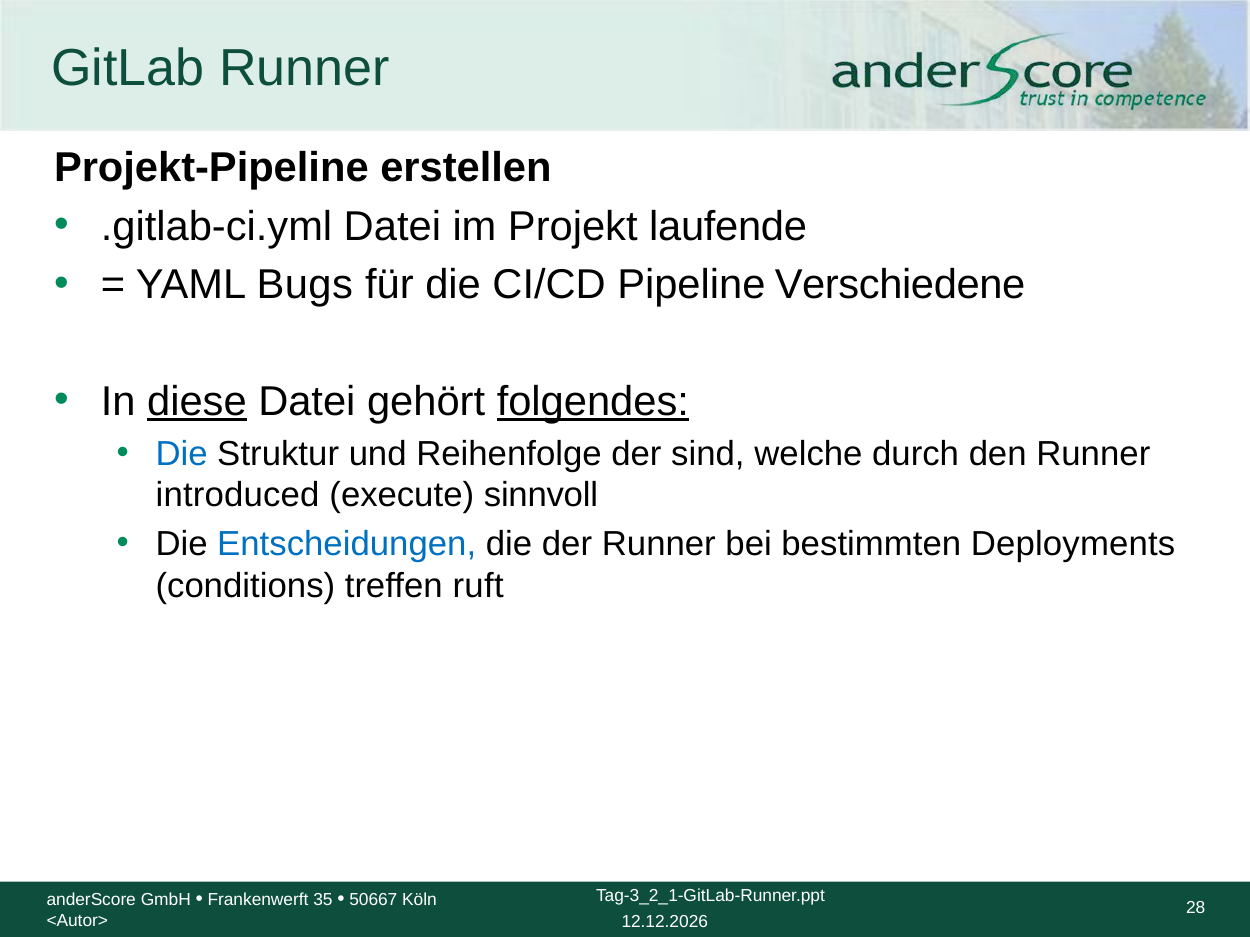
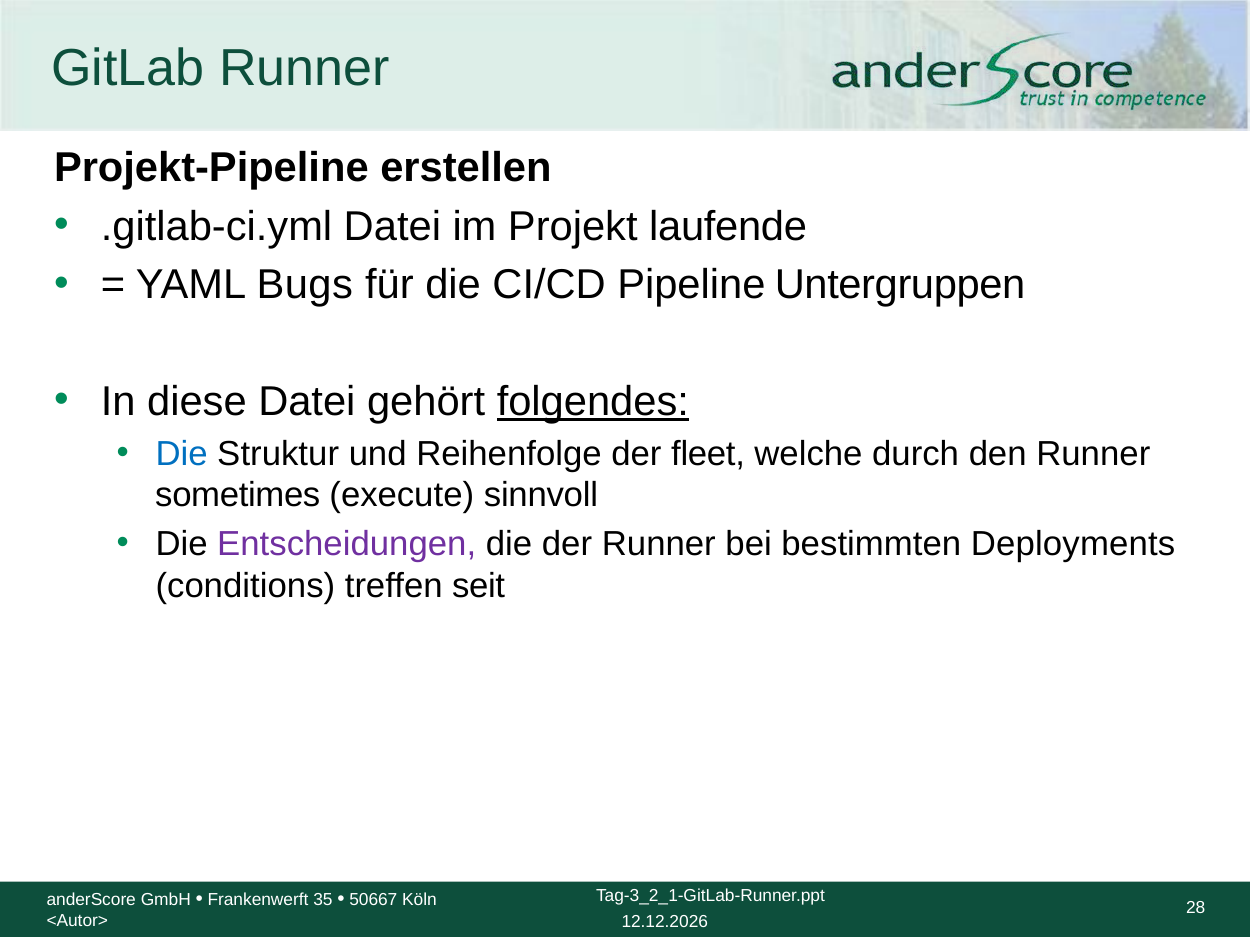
Verschiedene: Verschiedene -> Untergruppen (900, 285)
diese underline: present -> none (197, 402)
sind: sind -> fleet (708, 454)
introduced: introduced -> sometimes (238, 496)
Entscheidungen colour: blue -> purple (347, 544)
ruft: ruft -> seit (479, 586)
